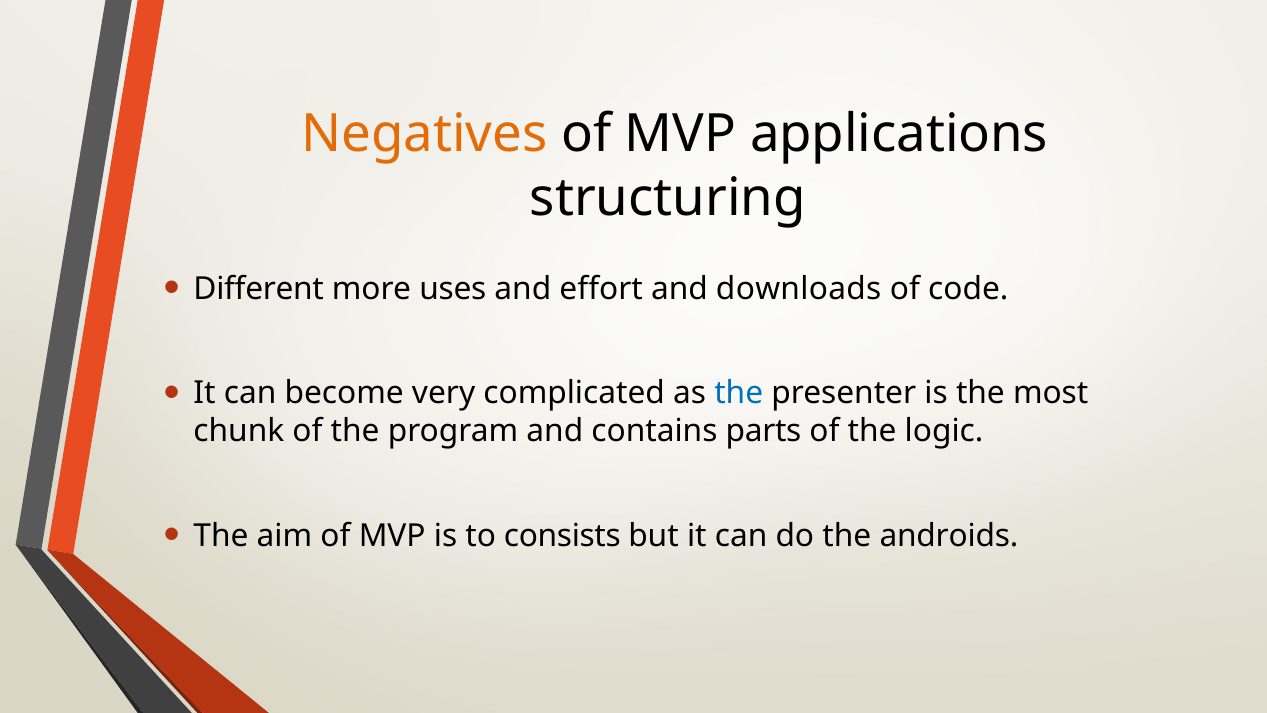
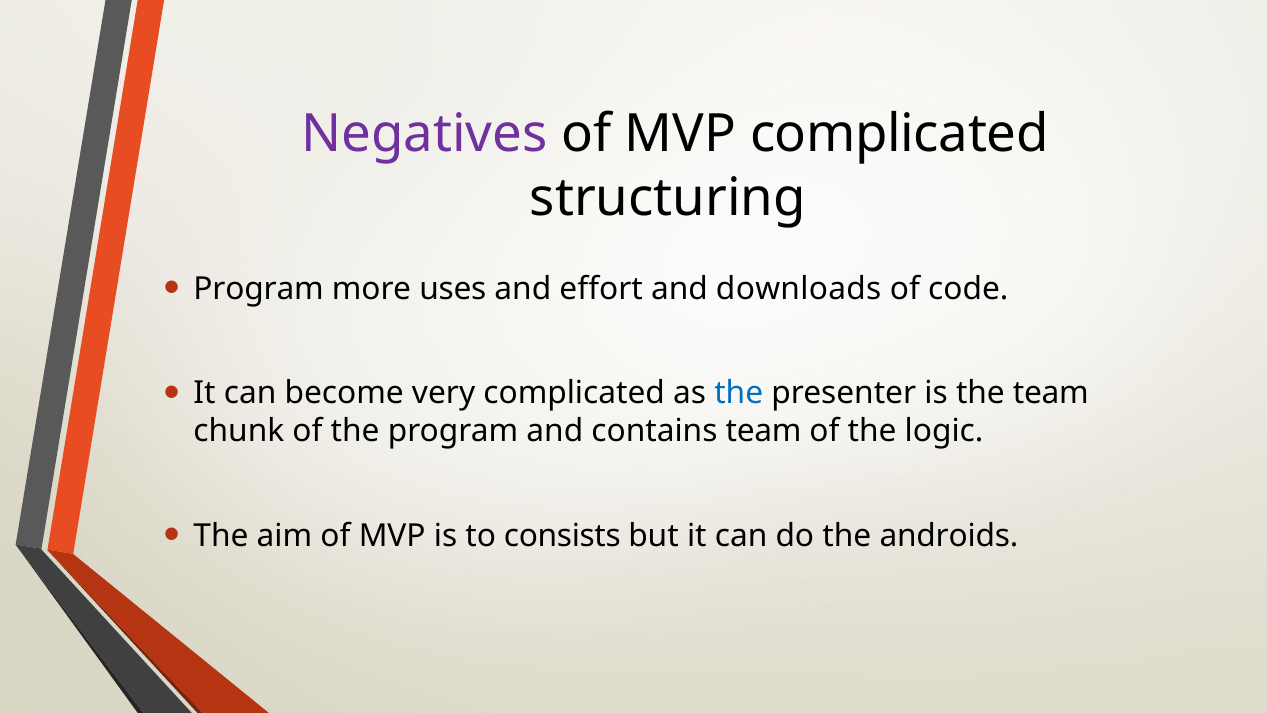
Negatives colour: orange -> purple (425, 134)
MVP applications: applications -> complicated (899, 134)
Different: Different -> Program (259, 289)
the most: most -> team (1051, 393)
contains parts: parts -> team (764, 431)
